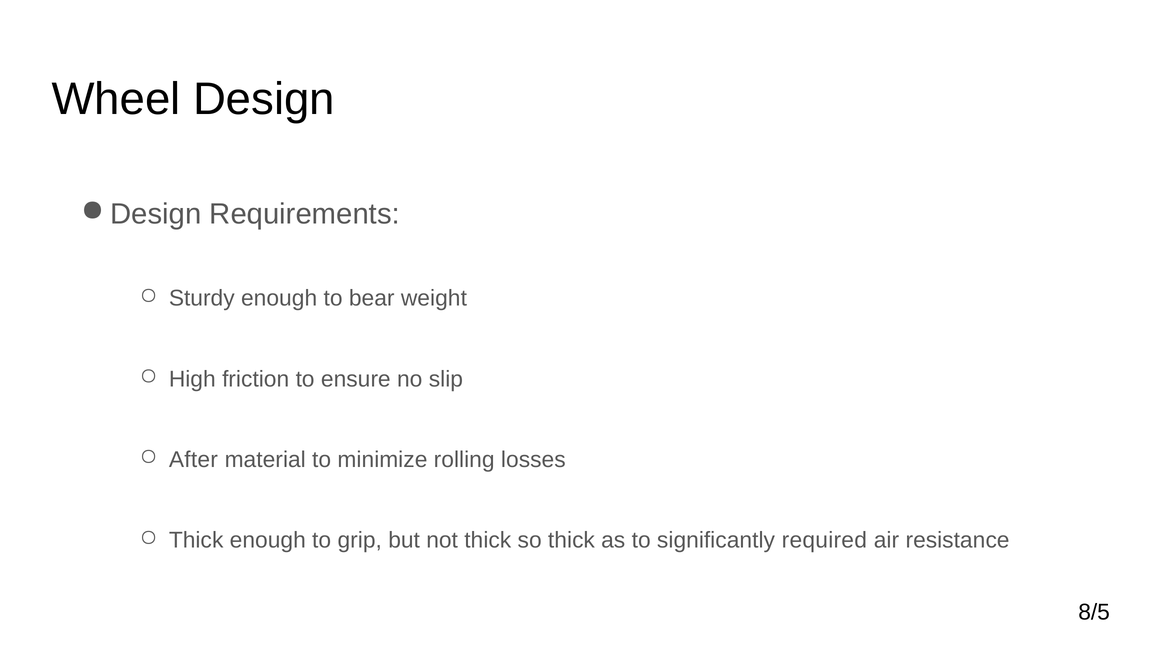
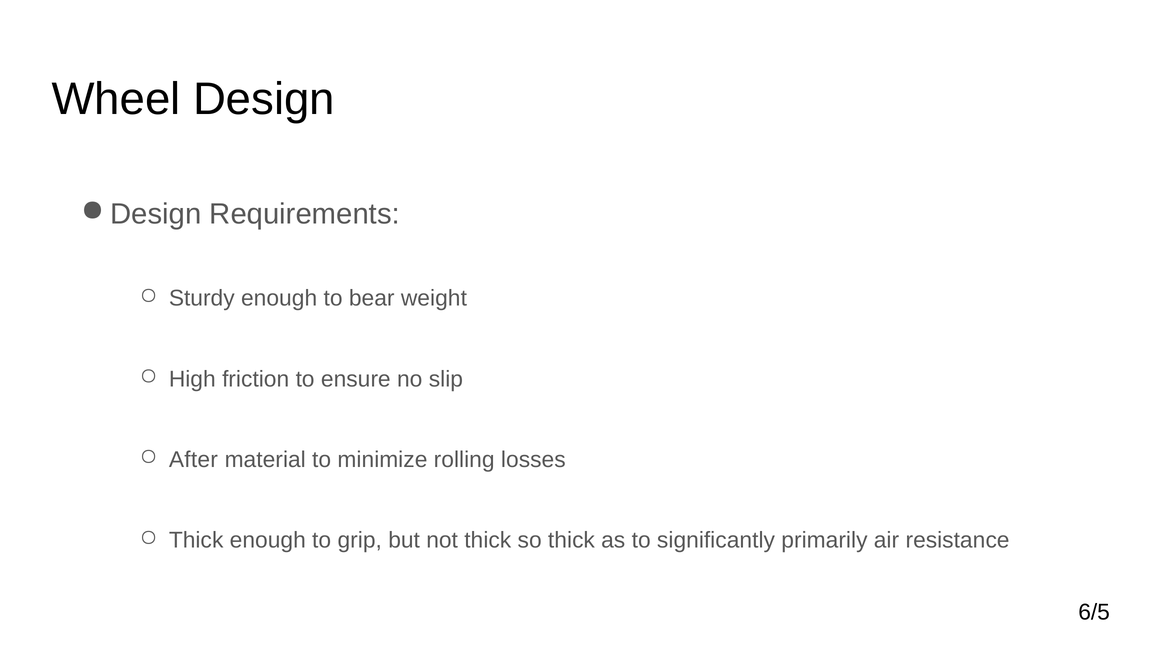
required: required -> primarily (824, 541)
8/5: 8/5 -> 6/5 (1094, 613)
